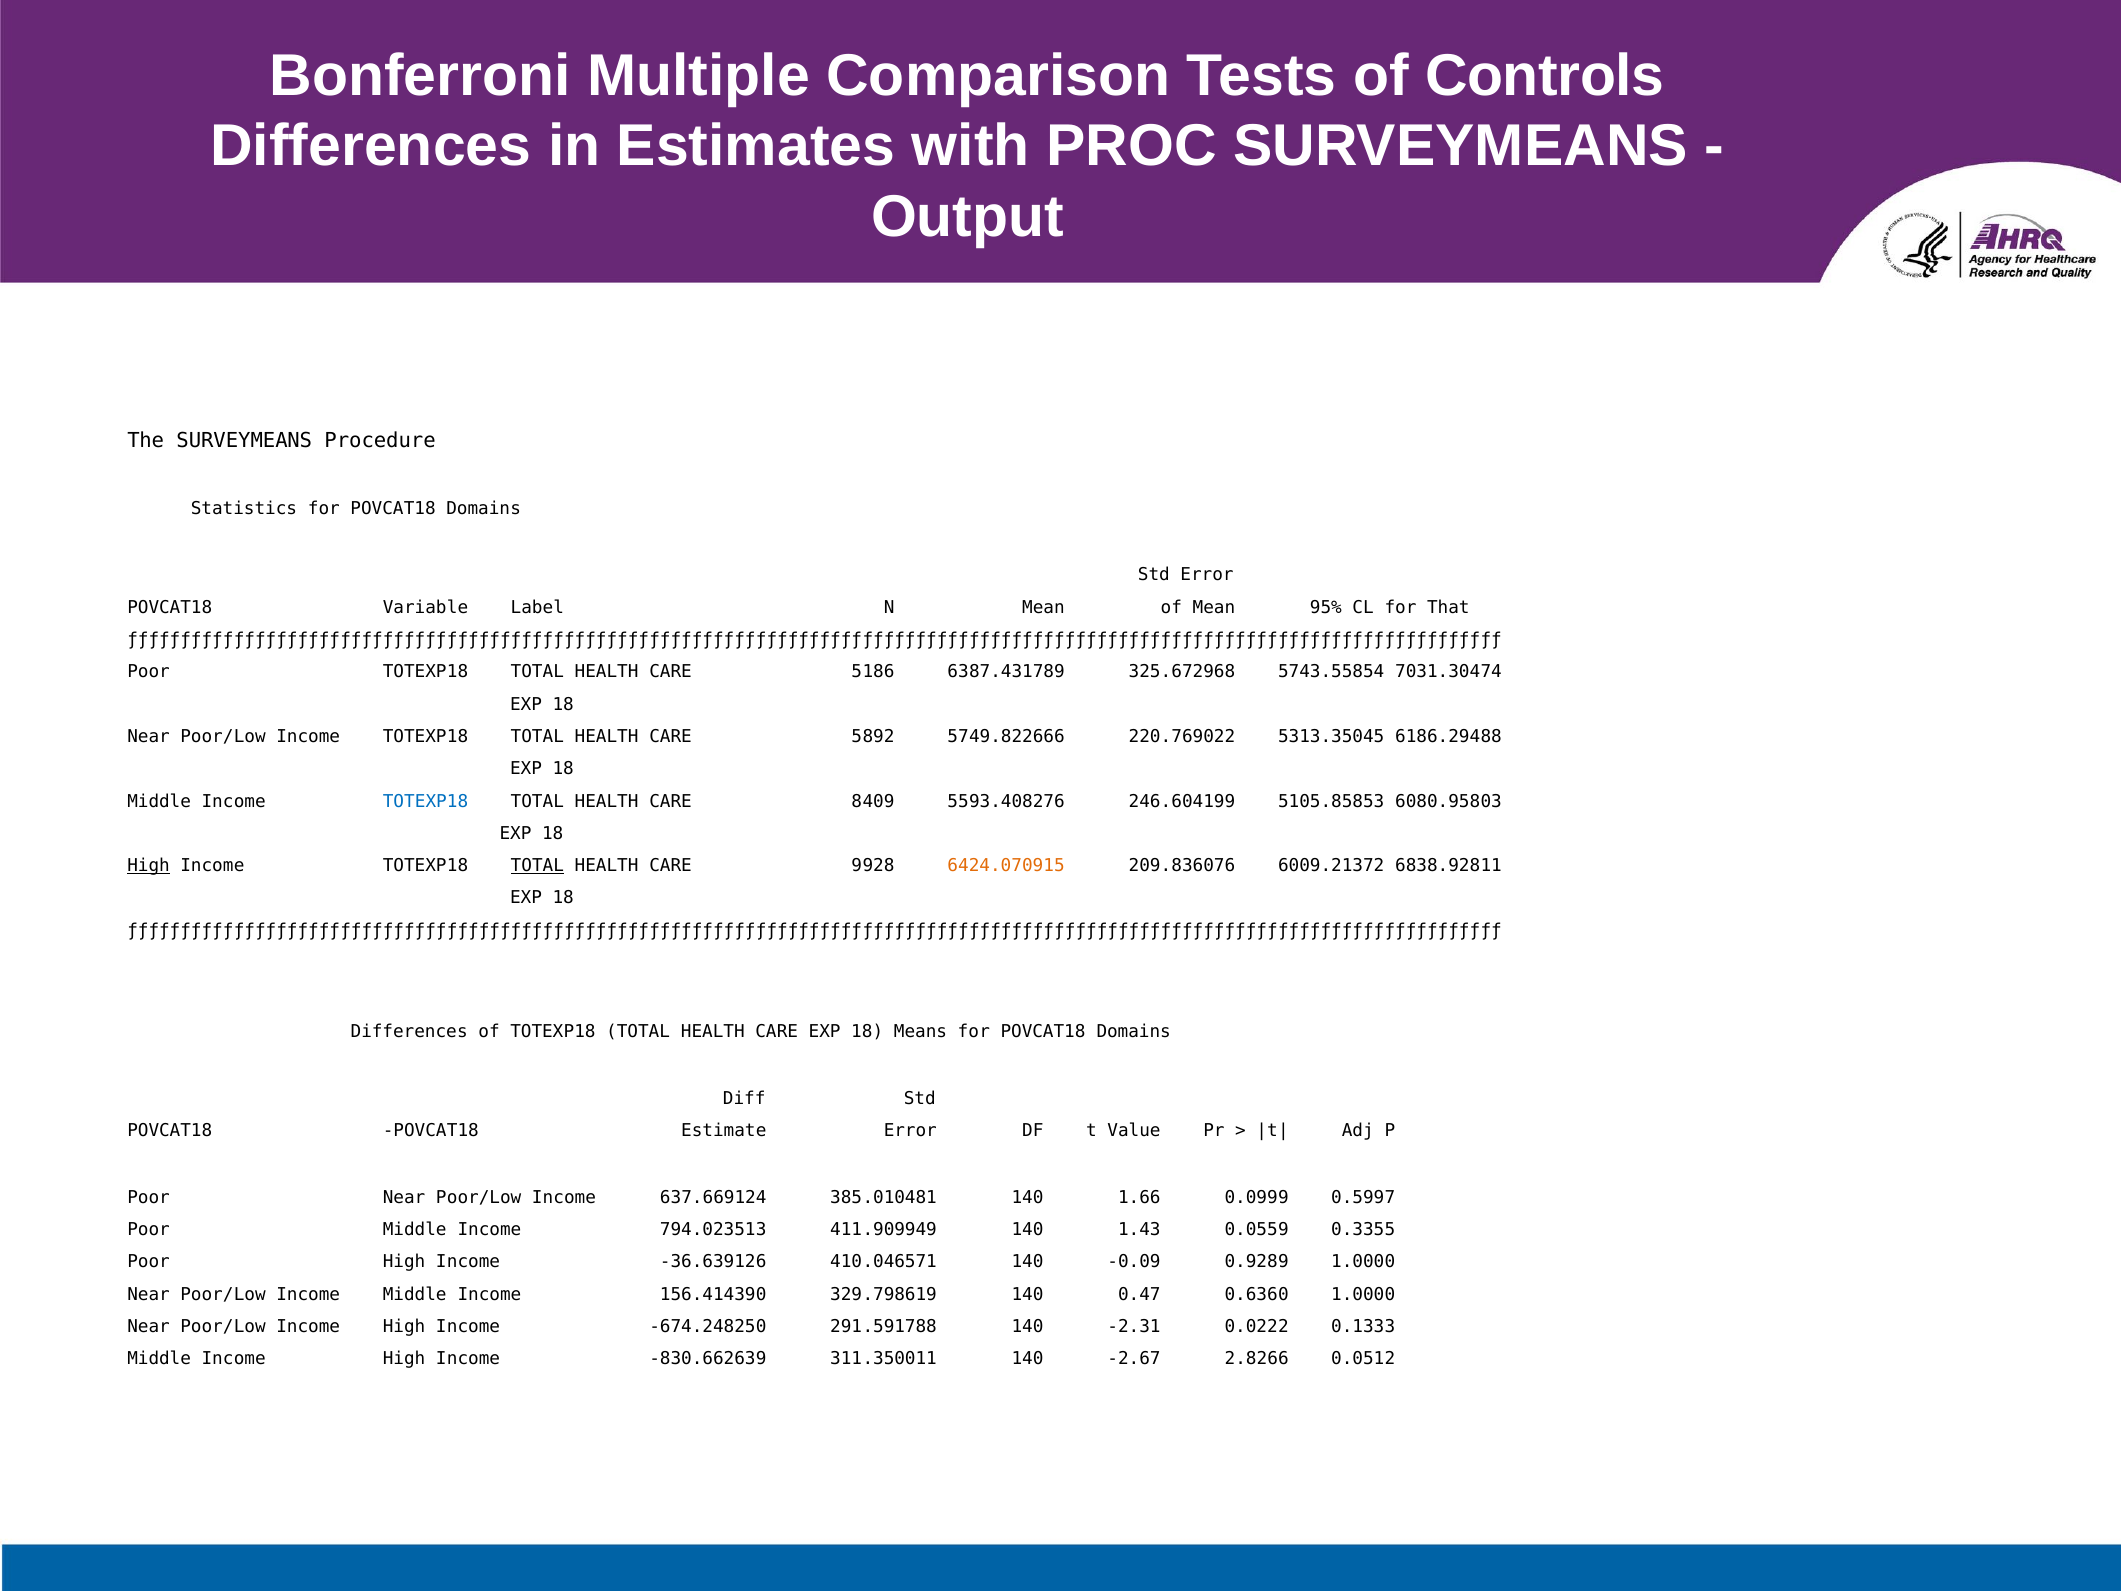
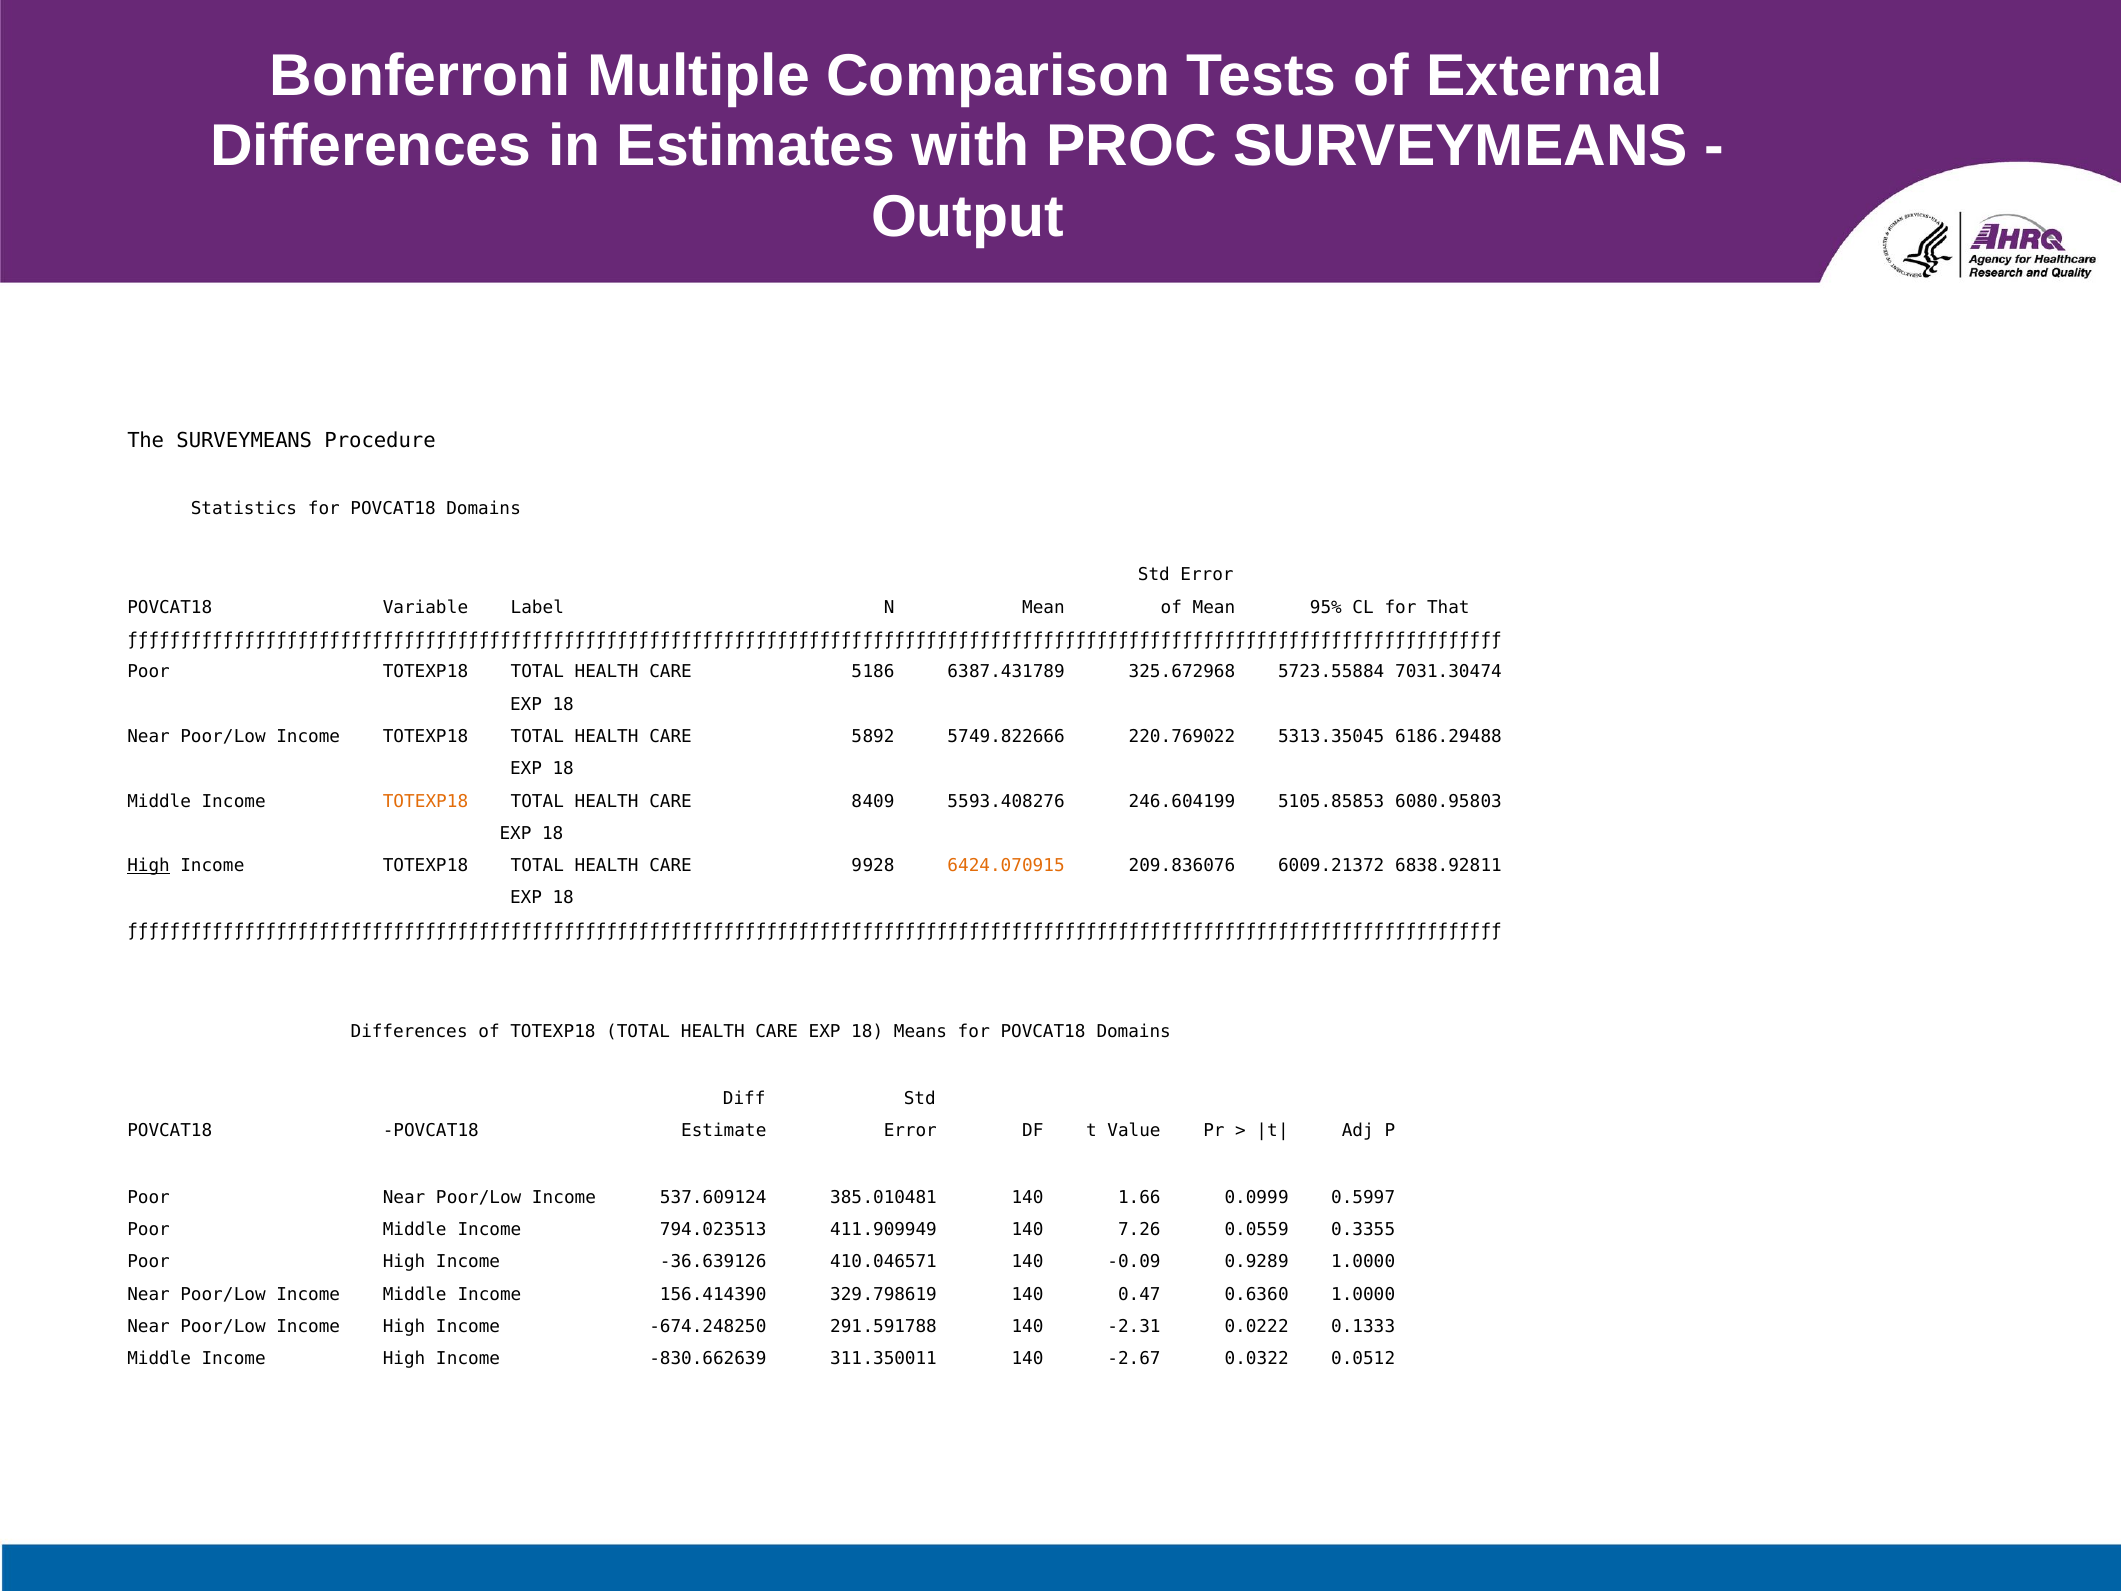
Controls: Controls -> External (1544, 76)
5743.55854: 5743.55854 -> 5723.55884 (1331, 672)
TOTEXP18 colour: blue -> orange (425, 801)
TOTAL underline: present -> none (537, 866)
637.669124: 637.669124 -> 537.609124 (713, 1197)
1.43: 1.43 -> 7.26 (1139, 1230)
2.8266: 2.8266 -> 0.0322 (1257, 1359)
